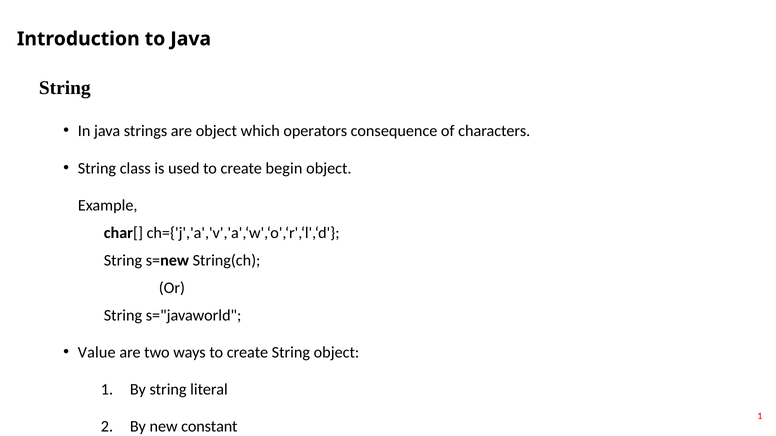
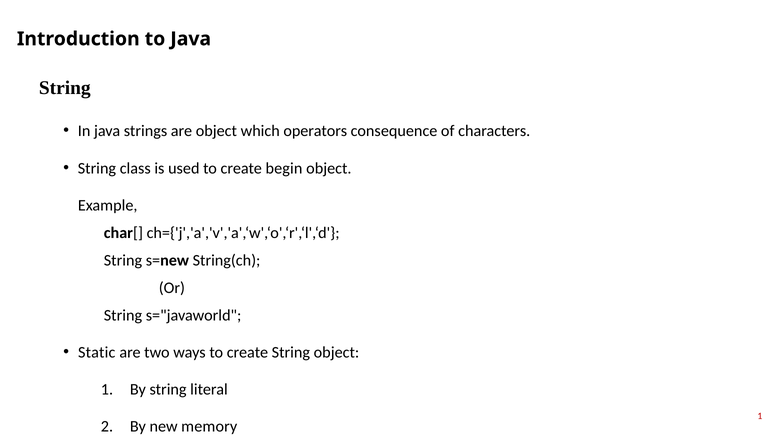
Value: Value -> Static (97, 353)
constant: constant -> memory (209, 427)
